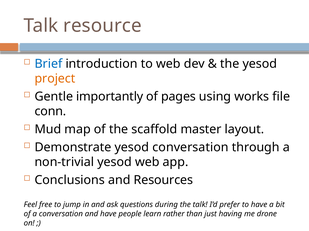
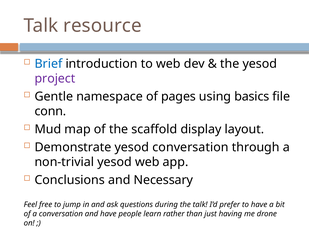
project colour: orange -> purple (55, 79)
importantly: importantly -> namespace (110, 97)
works: works -> basics (252, 97)
master: master -> display (201, 130)
Resources: Resources -> Necessary (163, 181)
